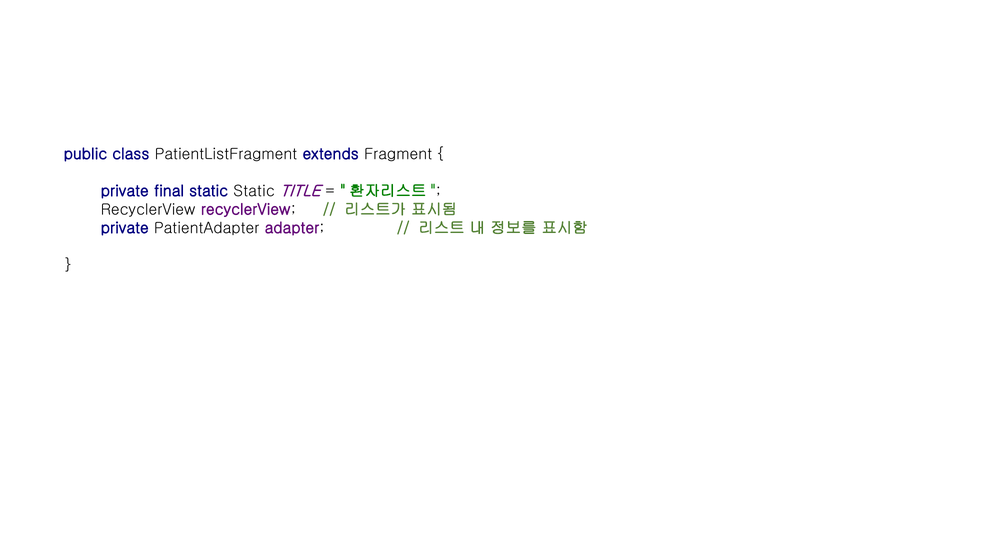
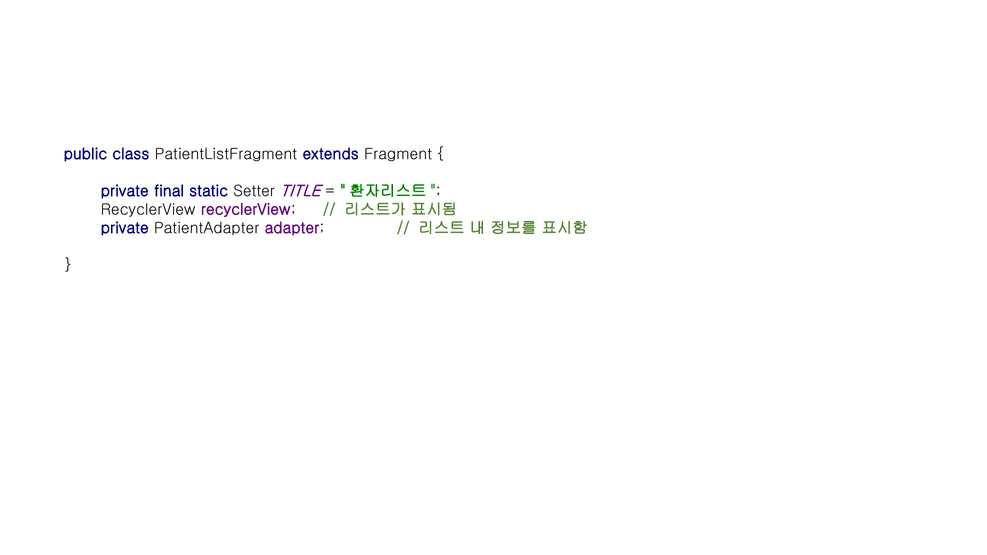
static Static: Static -> Setter (254, 191)
